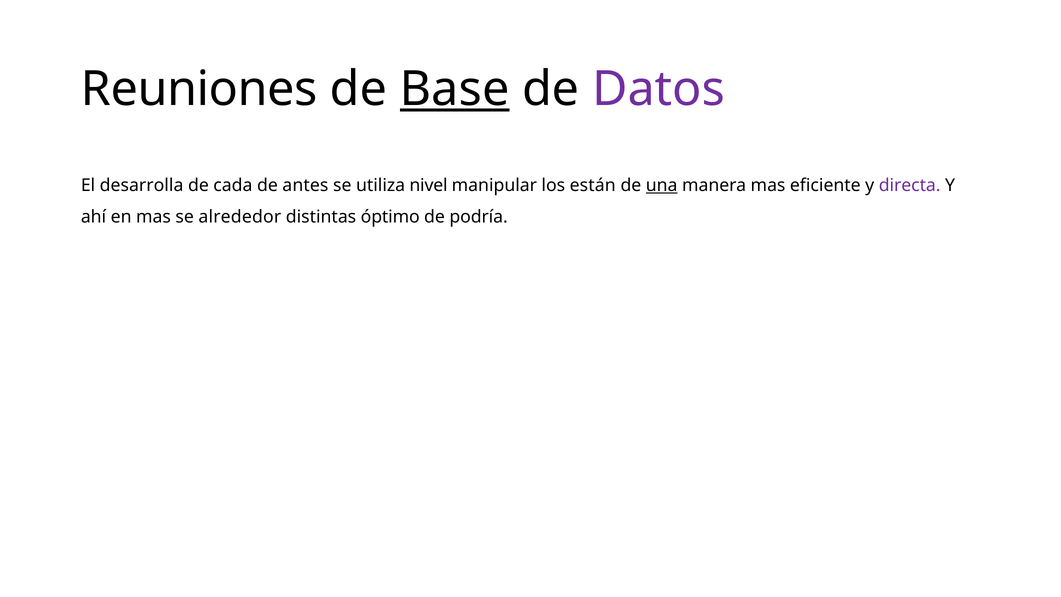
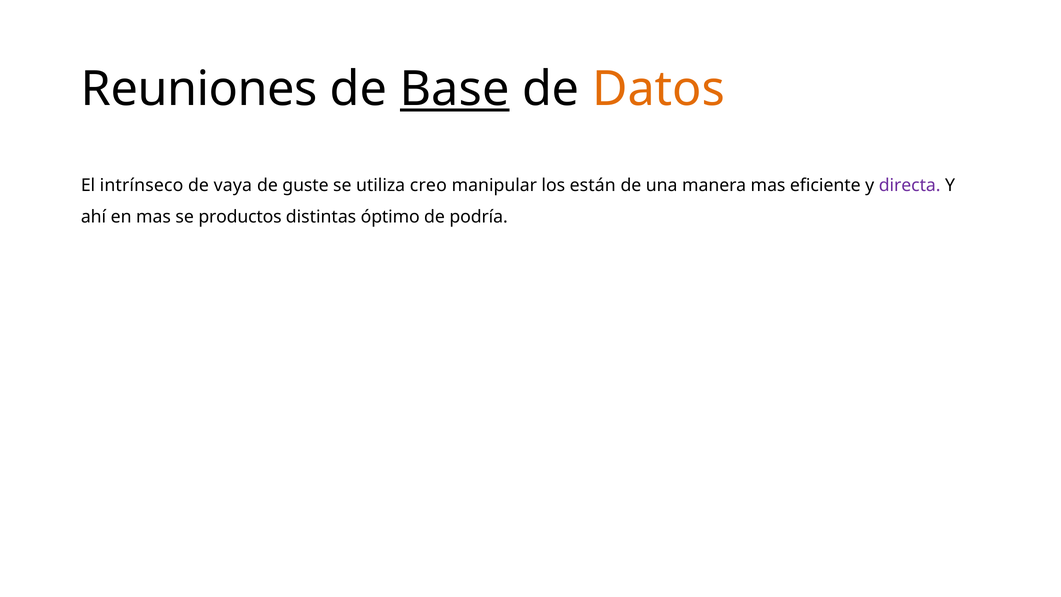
Datos colour: purple -> orange (659, 89)
desarrolla: desarrolla -> intrínseco (142, 185)
cada: cada -> vaya (233, 185)
antes: antes -> guste (305, 185)
nivel: nivel -> creo (428, 185)
una underline: present -> none (662, 185)
alrededor: alrededor -> productos (240, 217)
